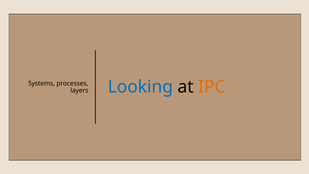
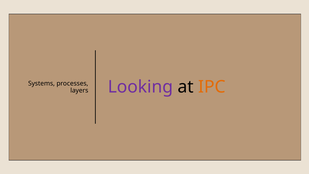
Looking colour: blue -> purple (140, 87)
